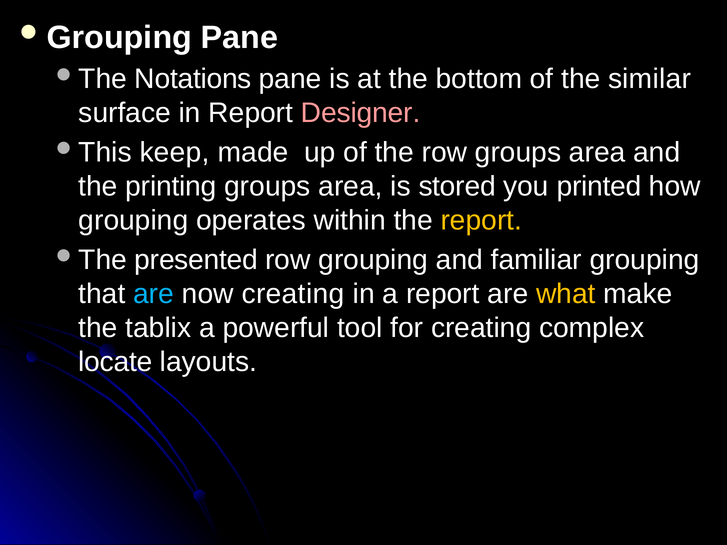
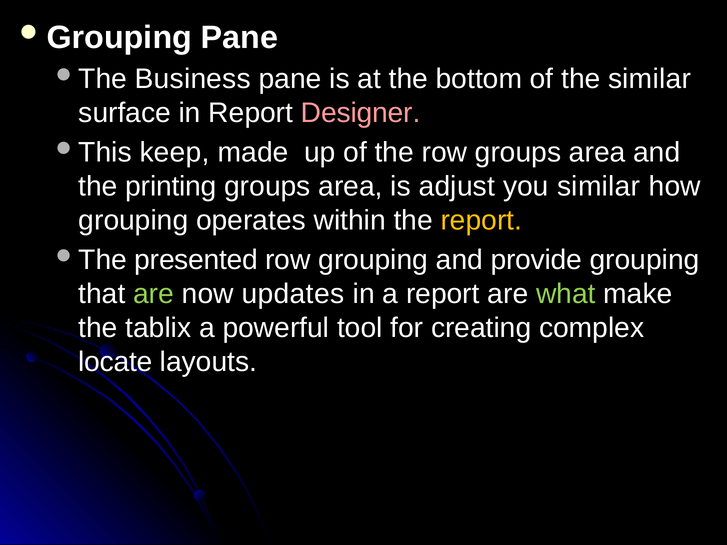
Notations: Notations -> Business (193, 79)
stored: stored -> adjust (457, 187)
you printed: printed -> similar (599, 187)
familiar: familiar -> provide (536, 260)
are colour: light blue -> light green (154, 294)
now creating: creating -> updates (293, 294)
what colour: yellow -> light green (566, 294)
